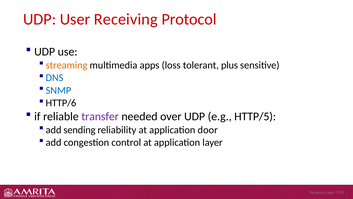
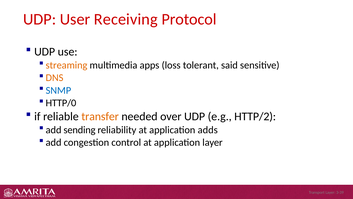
plus: plus -> said (229, 65)
DNS colour: blue -> orange (55, 78)
HTTP/6: HTTP/6 -> HTTP/0 (61, 103)
transfer colour: purple -> orange (100, 116)
HTTP/5: HTTP/5 -> HTTP/2 (255, 116)
door: door -> adds (208, 130)
